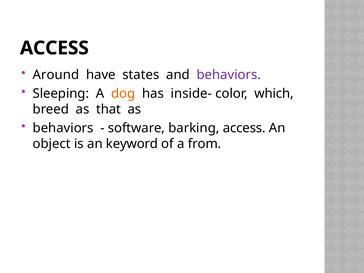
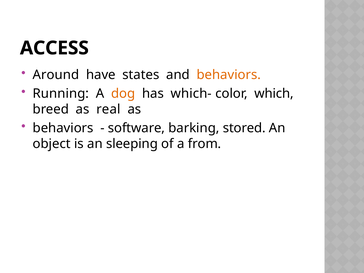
behaviors colour: purple -> orange (229, 75)
Sleeping: Sleeping -> Running (61, 93)
inside-: inside- -> which- (191, 93)
that: that -> real (108, 109)
barking access: access -> stored (244, 128)
keyword: keyword -> sleeping (132, 144)
